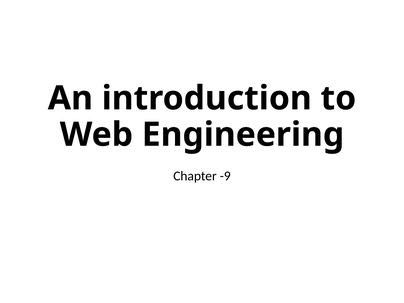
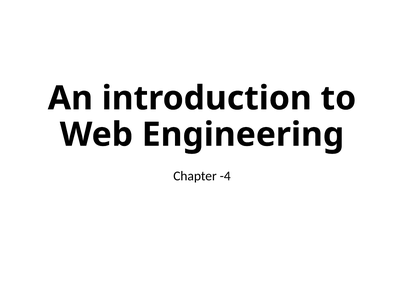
-9: -9 -> -4 (225, 176)
